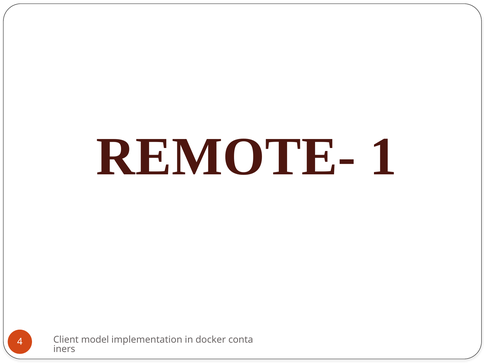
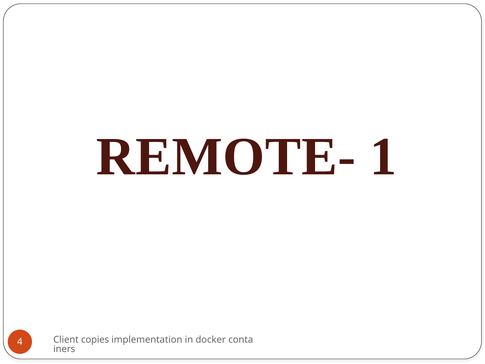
model: model -> copies (95, 339)
